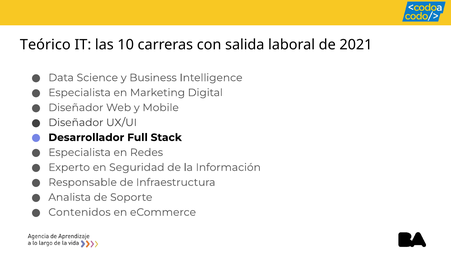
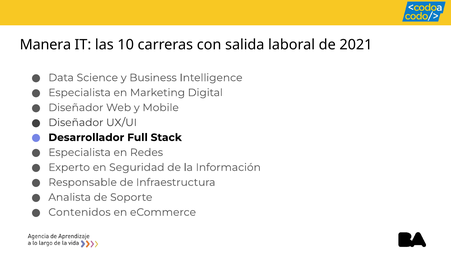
Teórico: Teórico -> Manera (45, 45)
